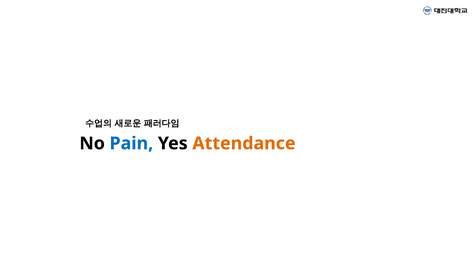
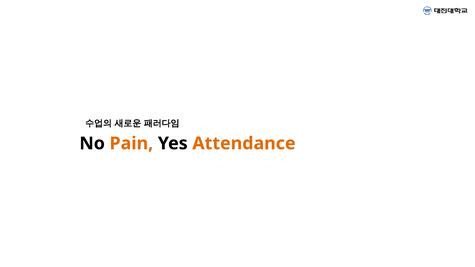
Pain colour: blue -> orange (131, 144)
